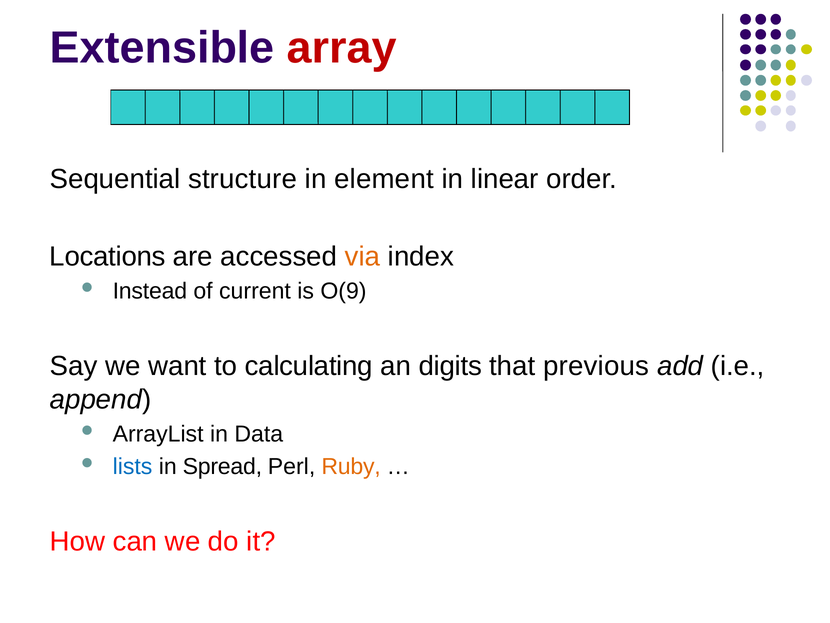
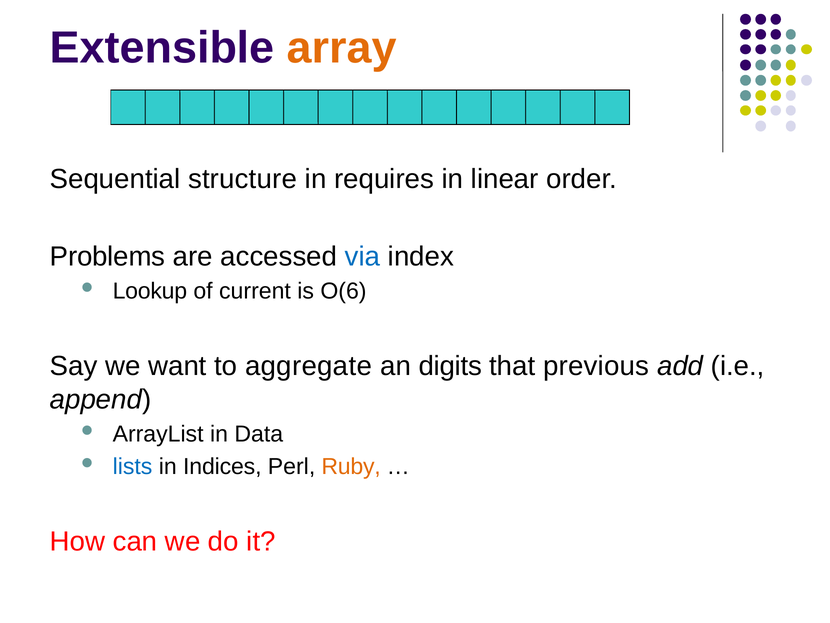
array colour: red -> orange (342, 48)
element: element -> requires (384, 179)
Locations: Locations -> Problems (108, 256)
via colour: orange -> blue (363, 256)
Instead: Instead -> Lookup (150, 291)
O(9: O(9 -> O(6 (343, 291)
calculating: calculating -> aggregate (309, 366)
Spread: Spread -> Indices (222, 466)
